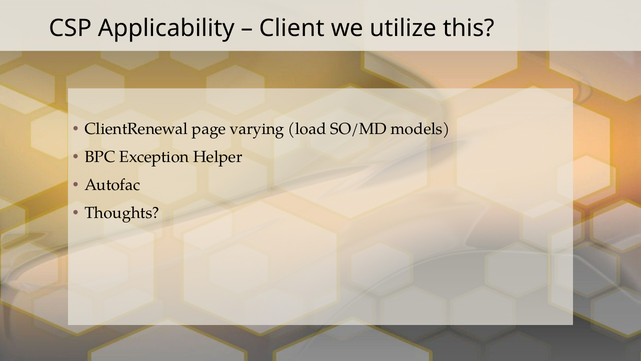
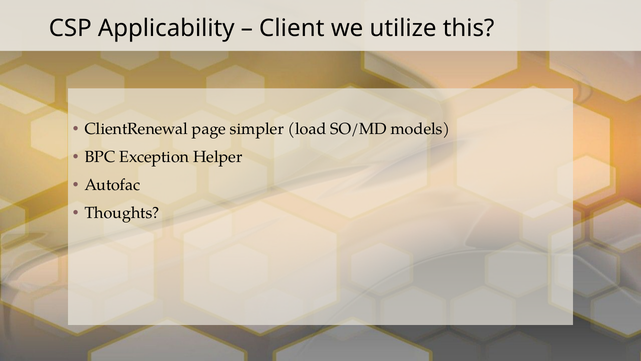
varying: varying -> simpler (257, 129)
